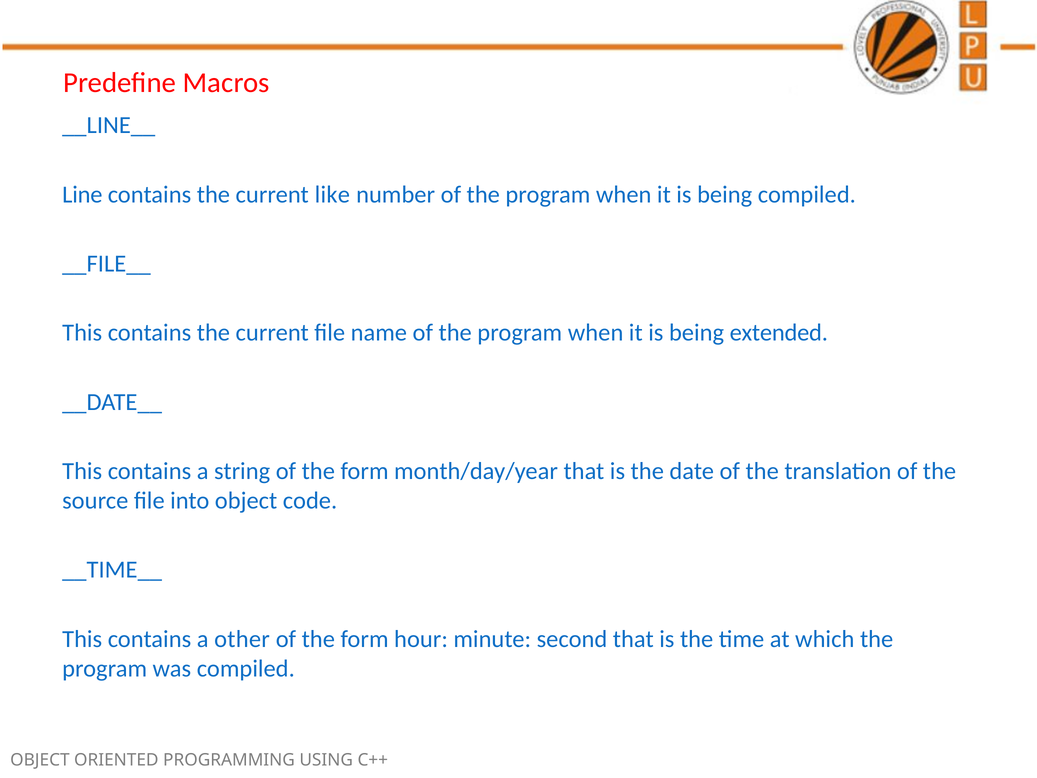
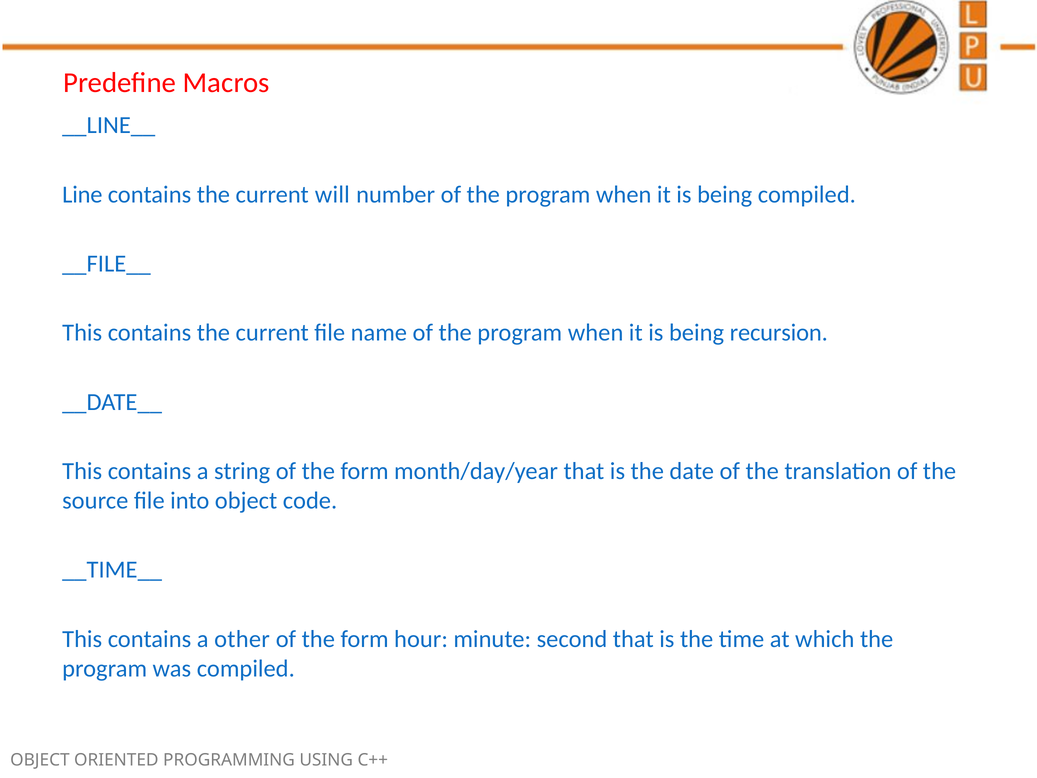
like: like -> will (332, 194)
extended: extended -> recursion (779, 333)
